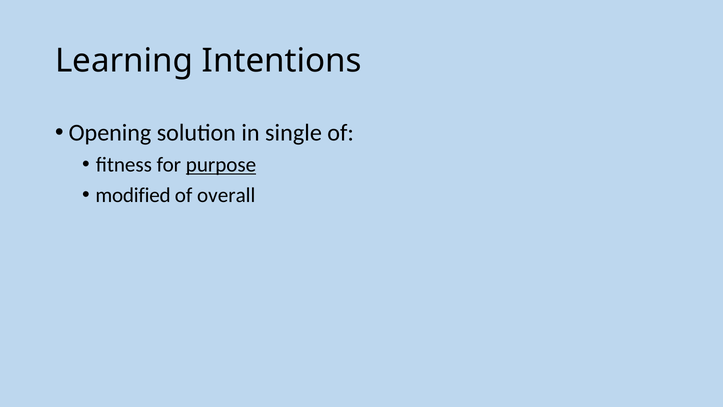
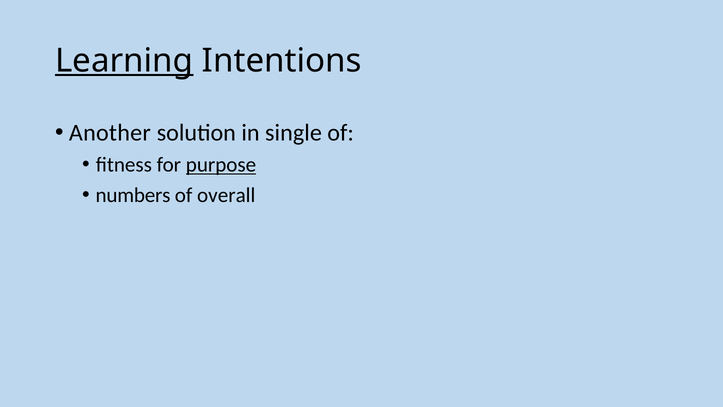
Learning underline: none -> present (124, 61)
Opening: Opening -> Another (110, 133)
modified: modified -> numbers (133, 195)
